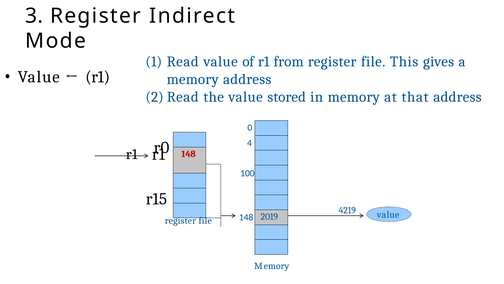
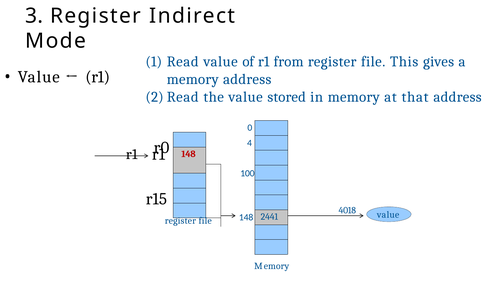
4219: 4219 -> 4018 (347, 210)
2019: 2019 -> 2441 (269, 216)
